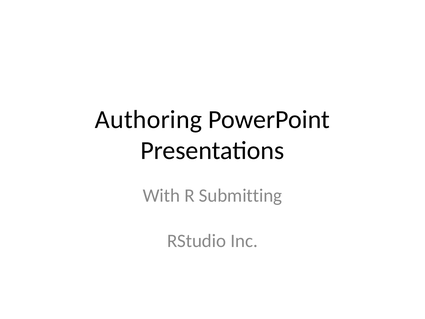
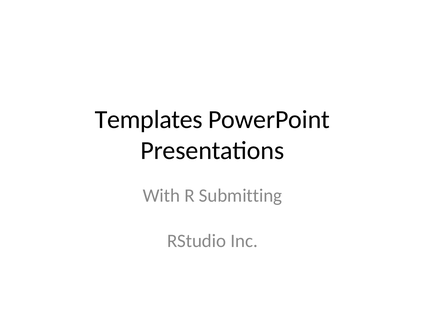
Authoring: Authoring -> Templates (149, 119)
